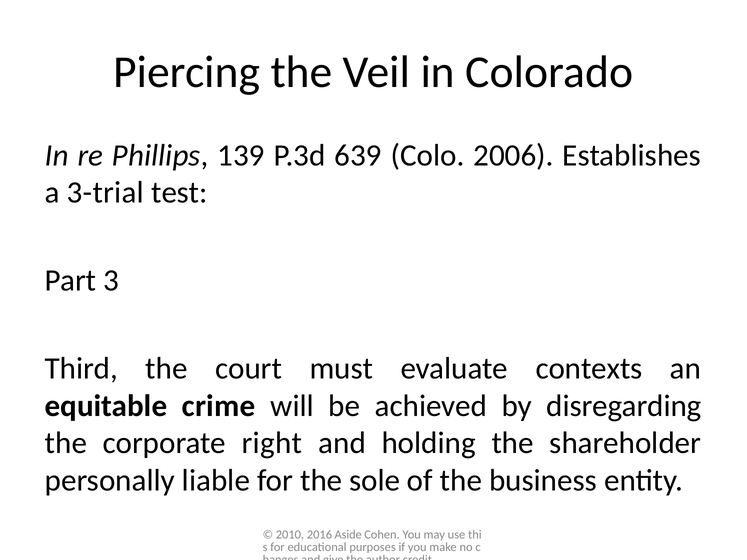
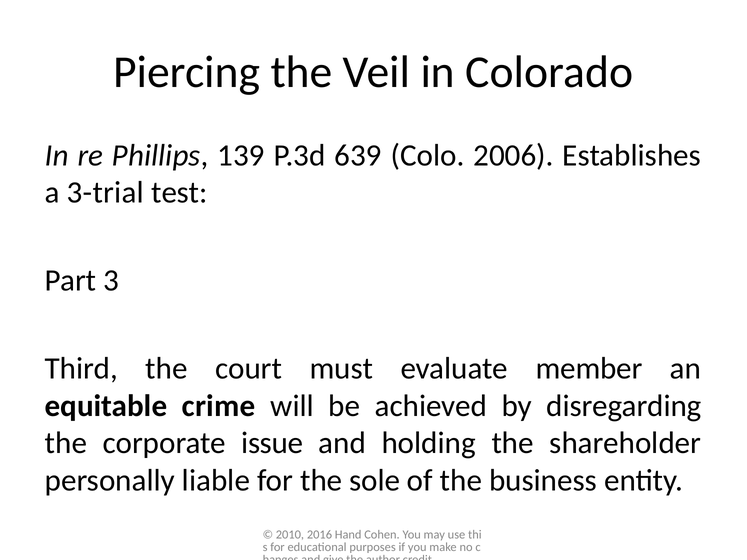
contexts: contexts -> member (589, 369)
right: right -> issue (272, 443)
Aside: Aside -> Hand (348, 535)
